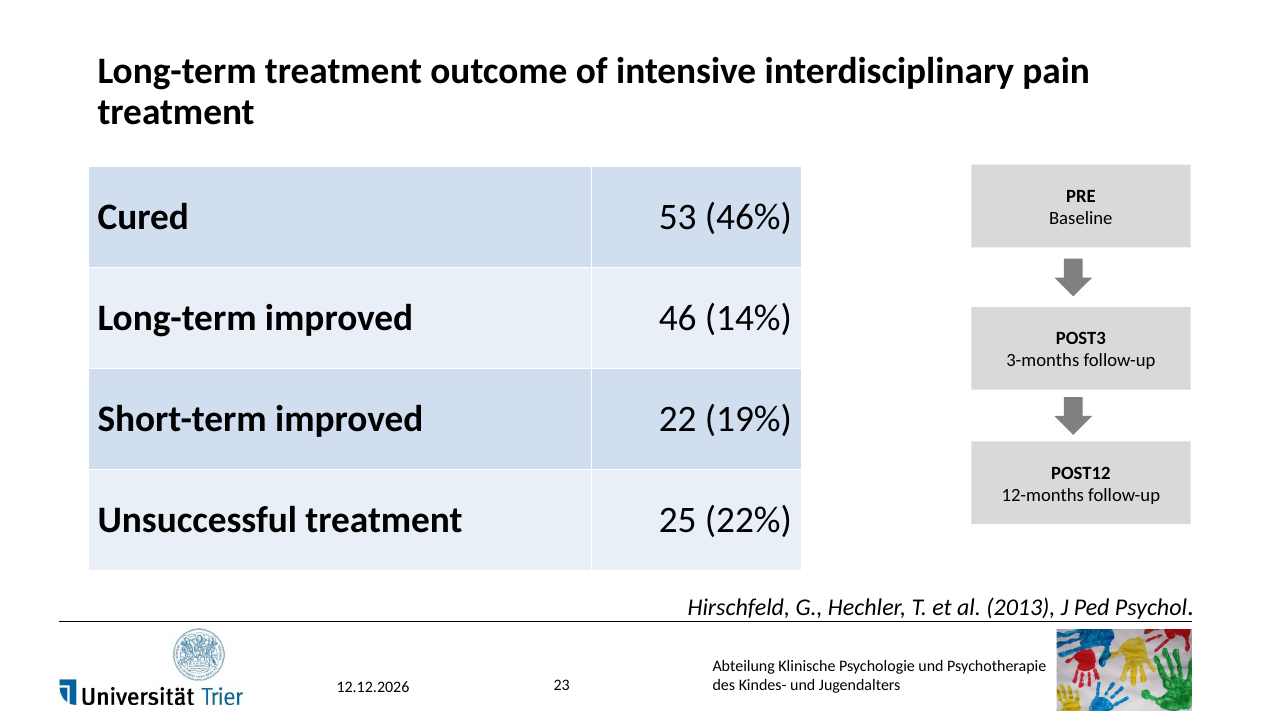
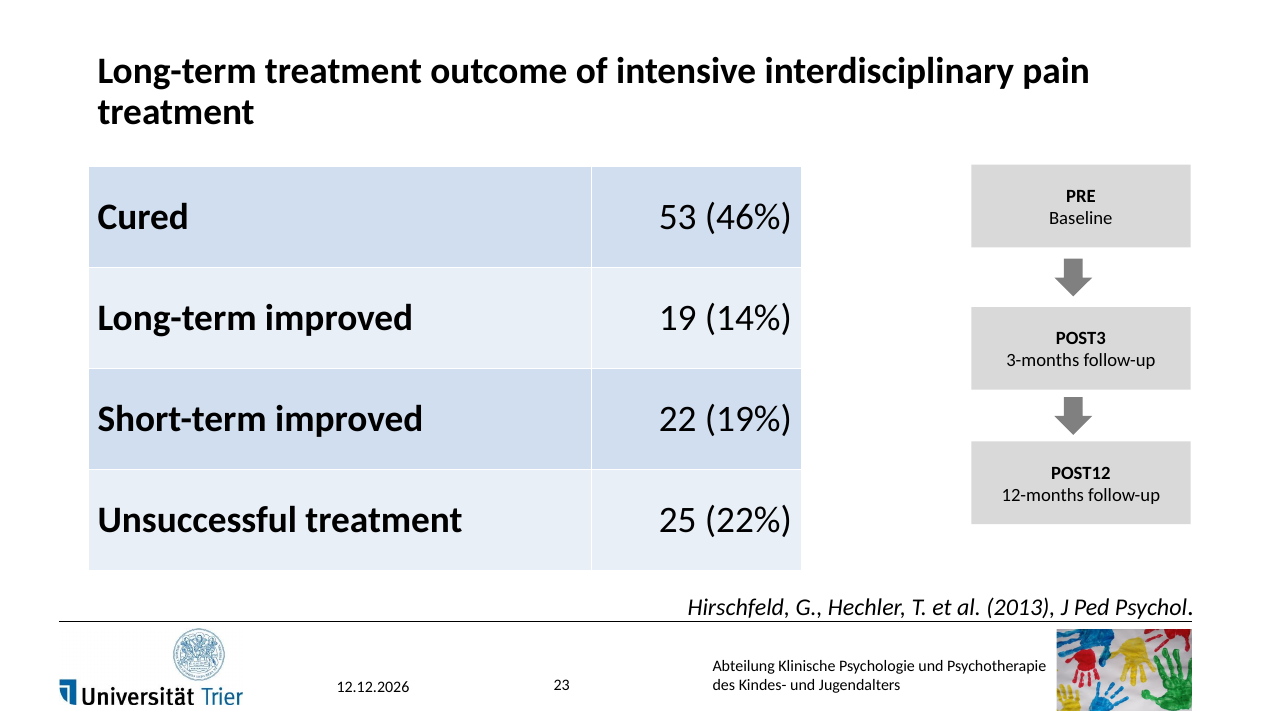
46: 46 -> 19 (678, 318)
